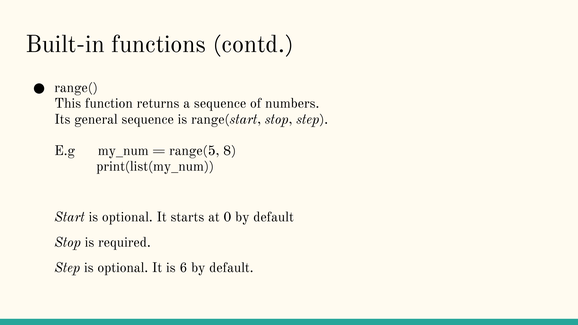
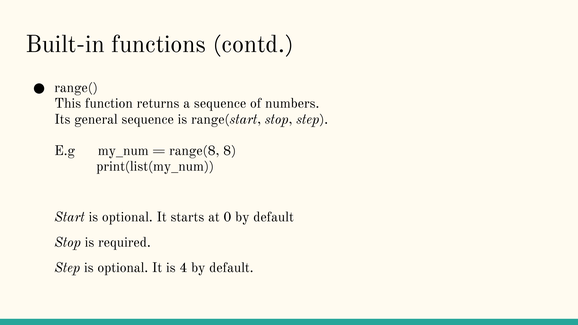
range(5: range(5 -> range(8 (194, 151)
6: 6 -> 4 (183, 268)
